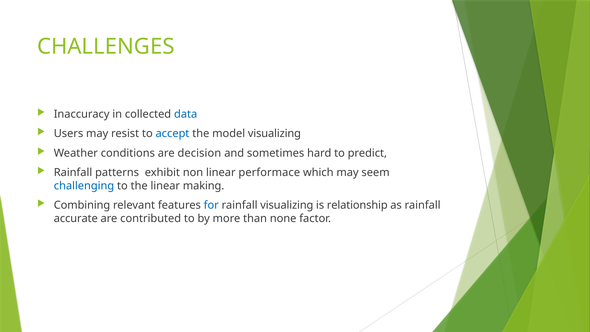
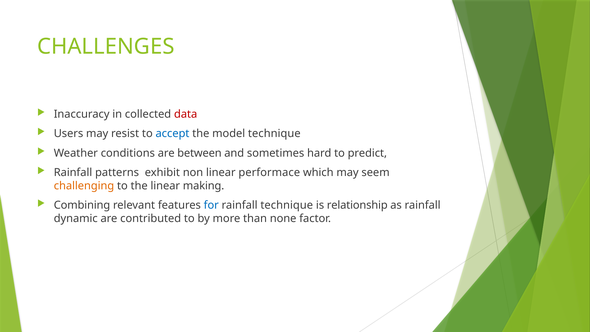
data colour: blue -> red (186, 114)
model visualizing: visualizing -> technique (274, 134)
decision: decision -> between (199, 153)
challenging colour: blue -> orange (84, 186)
rainfall visualizing: visualizing -> technique (287, 205)
accurate: accurate -> dynamic (76, 218)
